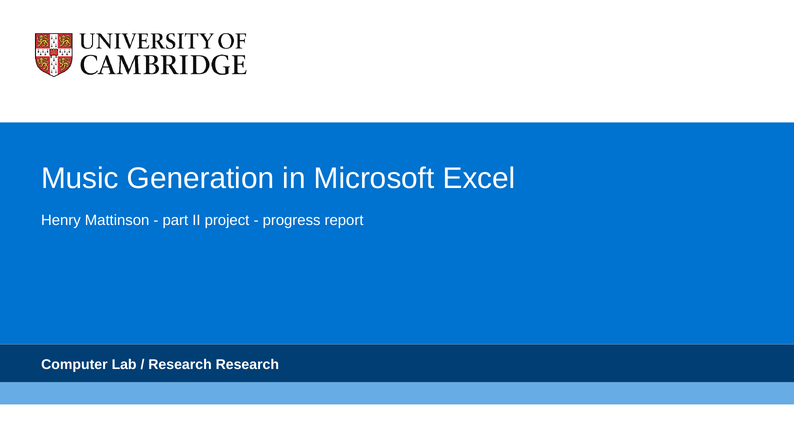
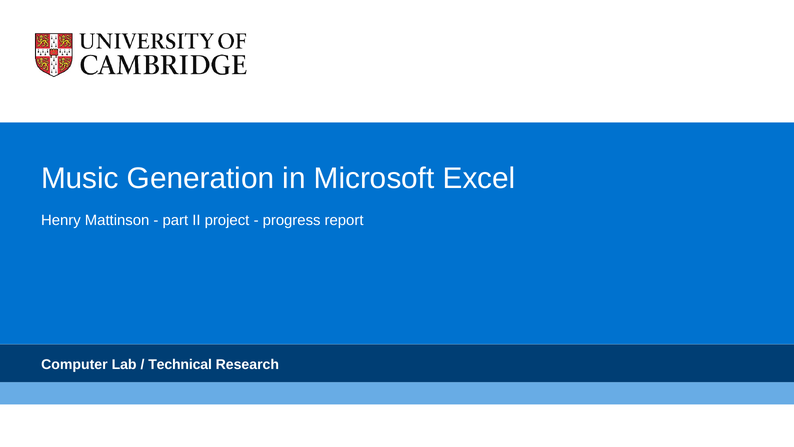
Research: Research -> Technical (180, 364)
